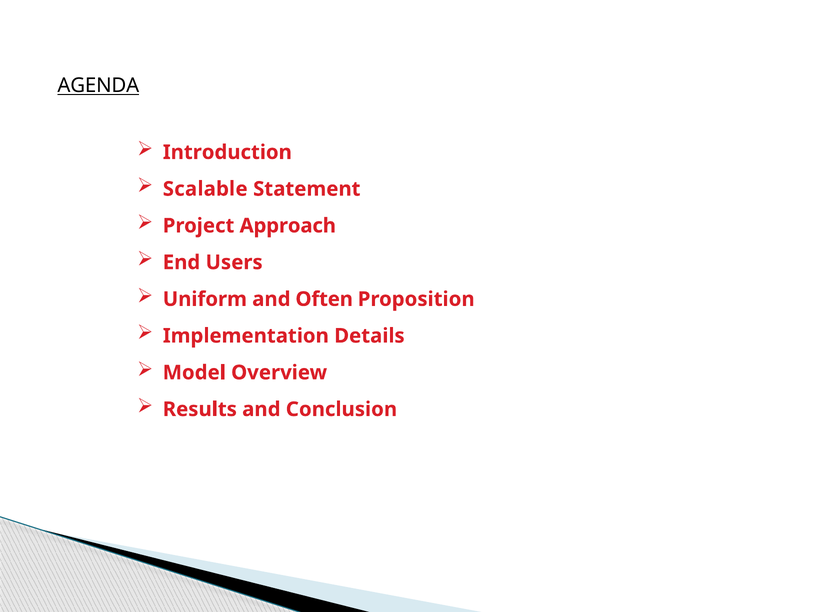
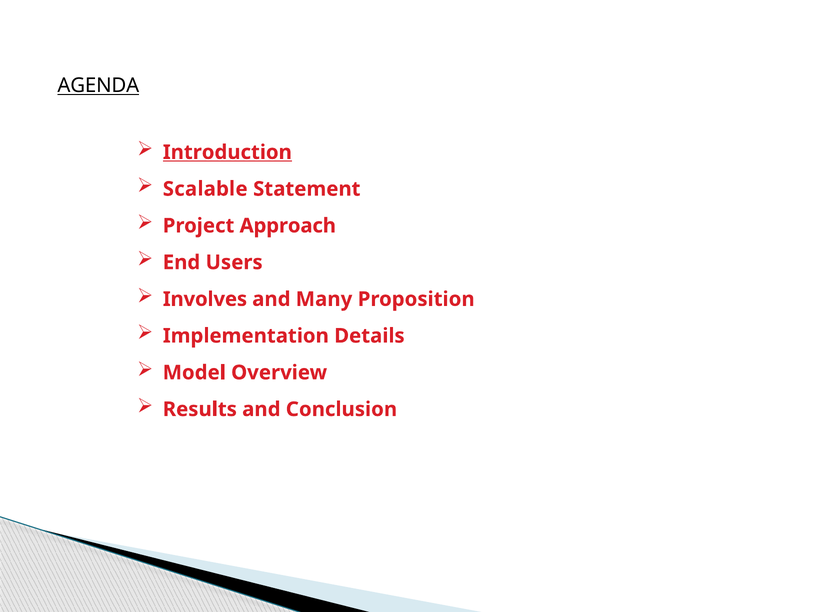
Introduction underline: none -> present (227, 152)
Uniform: Uniform -> Involves (205, 299)
Often: Often -> Many (324, 299)
